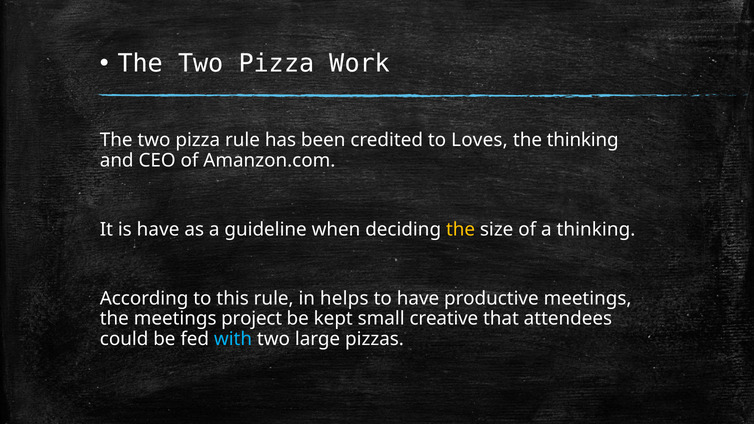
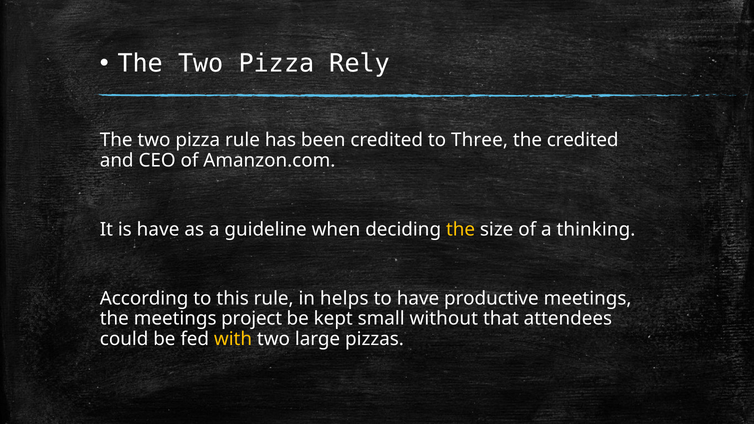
Work: Work -> Rely (360, 64)
Loves: Loves -> Three (479, 140)
the thinking: thinking -> credited (583, 140)
creative: creative -> without (444, 319)
with colour: light blue -> yellow (233, 339)
